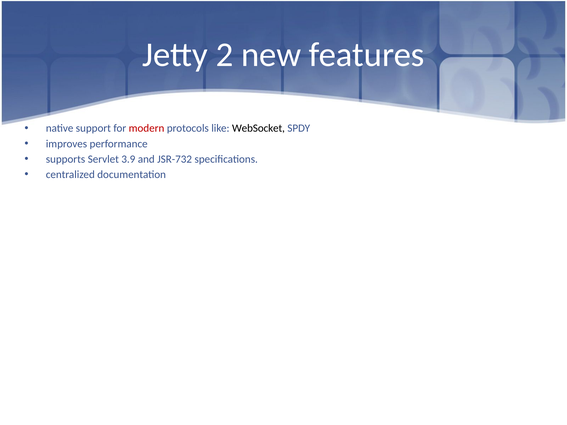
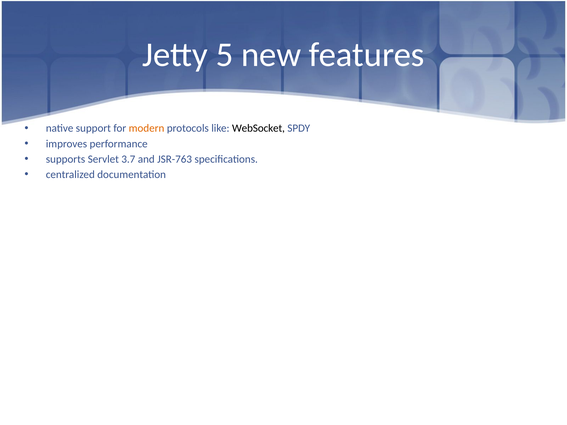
2: 2 -> 5 (225, 55)
modern colour: red -> orange (147, 128)
3.9: 3.9 -> 3.7 (128, 159)
JSR-732: JSR-732 -> JSR-763 (175, 159)
